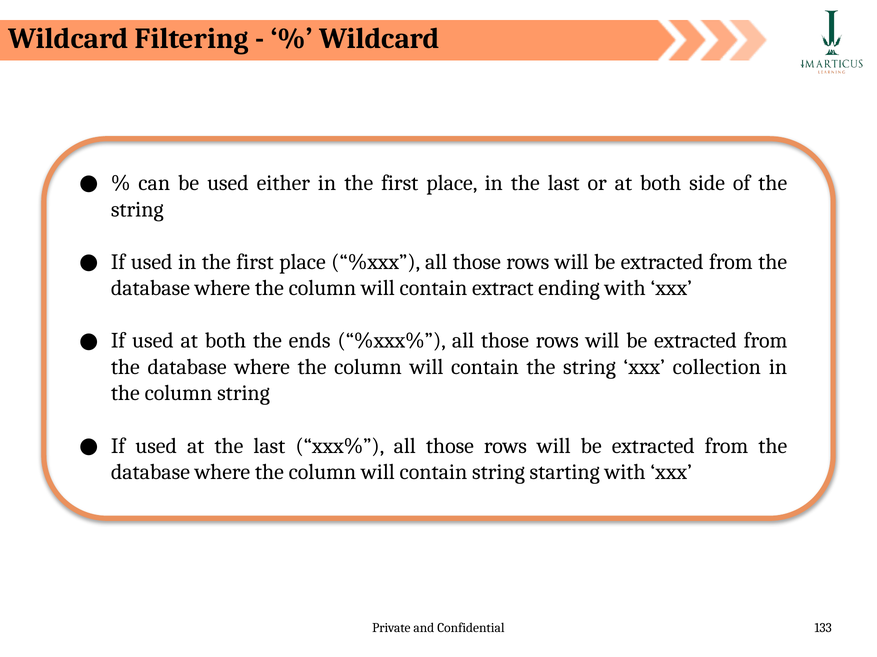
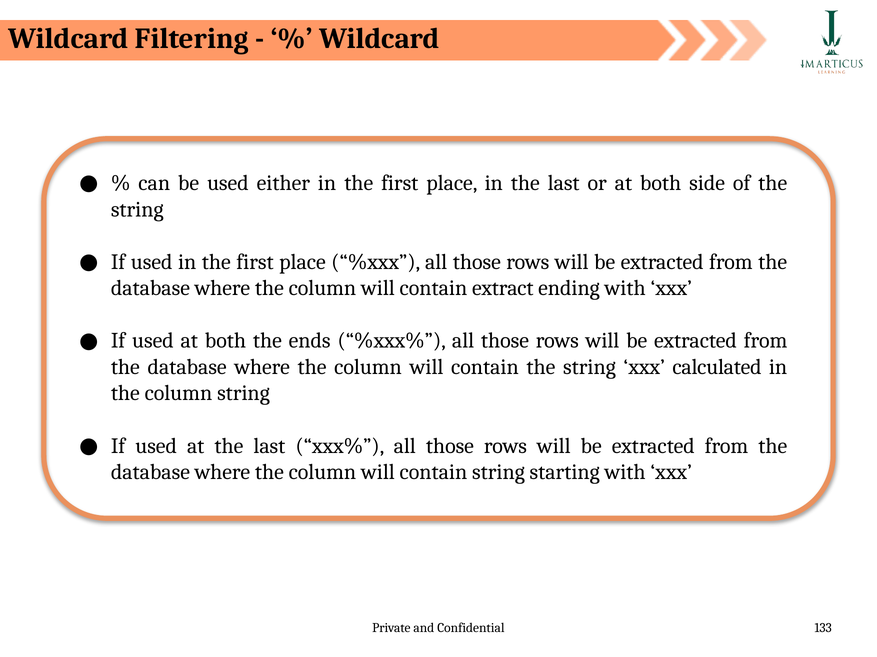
collection: collection -> calculated (717, 367)
